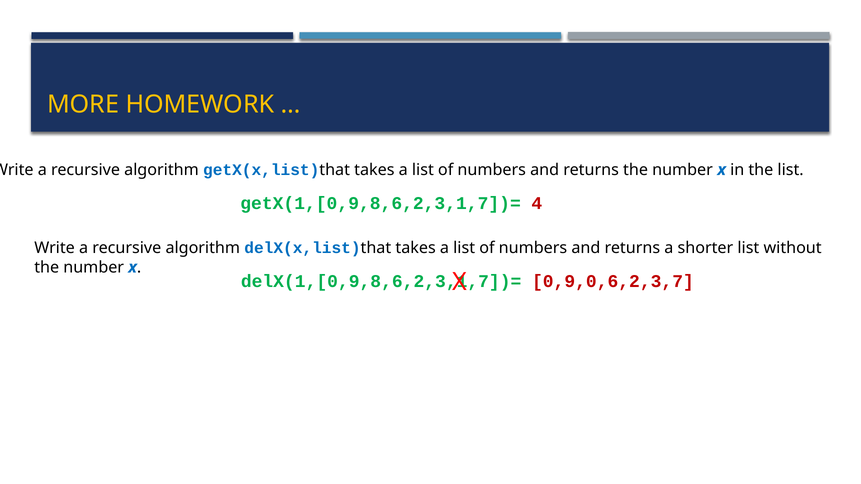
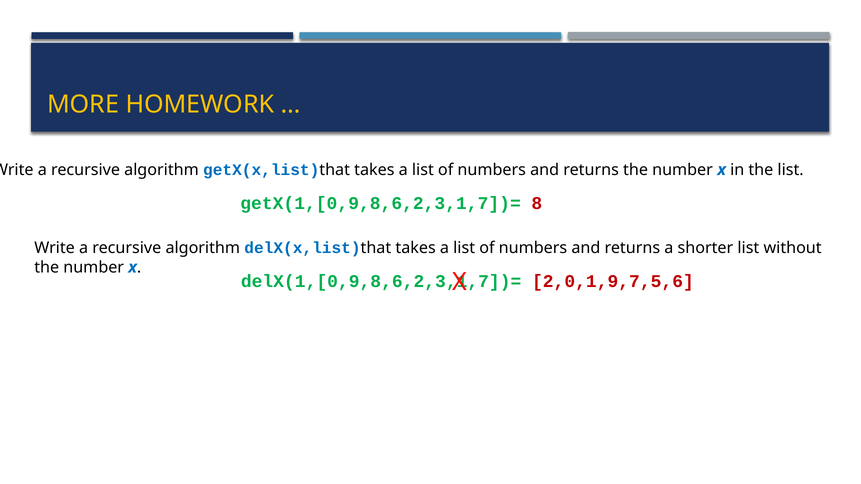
4: 4 -> 8 (537, 203)
0,9,0,6,2,3,7: 0,9,0,6,2,3,7 -> 2,0,1,9,7,5,6 (613, 282)
